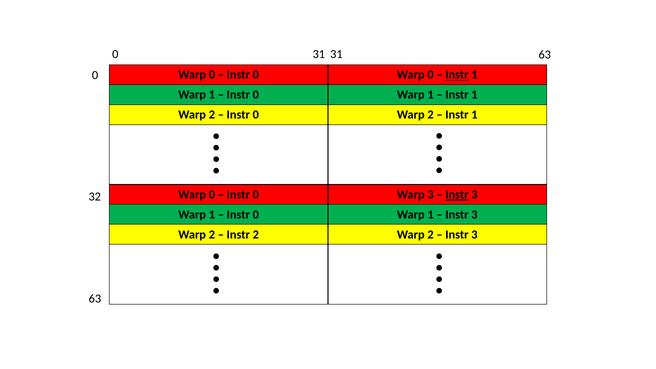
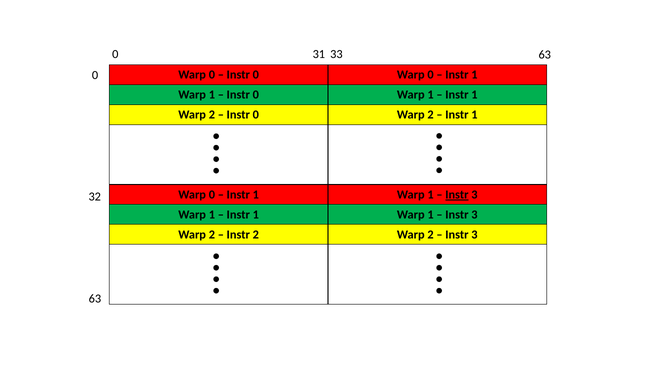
0 31: 31 -> 33 (336, 54)
Instr underline: present -> none (457, 75)
0: 0 -> 1 (256, 195)
3: 3 -> 1 (431, 195)
0: 0 -> 1 (256, 215)
